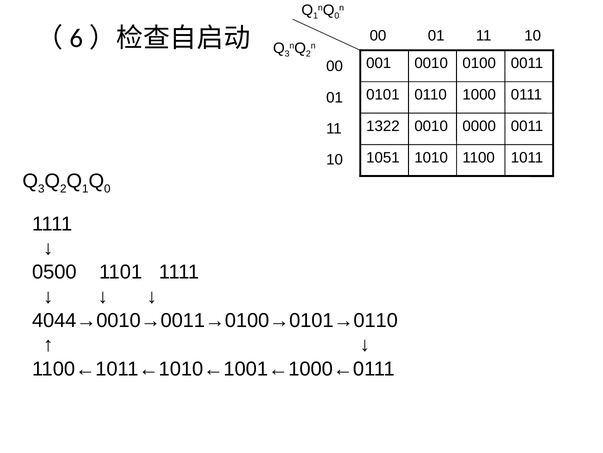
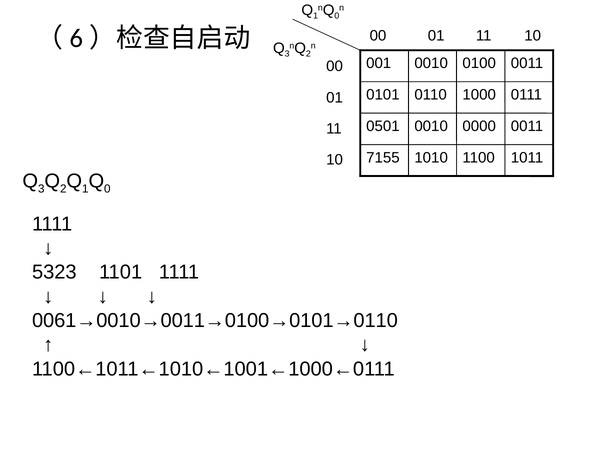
1322: 1322 -> 0501 (383, 126)
1051: 1051 -> 7155 (383, 157)
0500: 0500 -> 5323 (54, 272)
4044→0010→0011→0100→0101→0110: 4044→0010→0011→0100→0101→0110 -> 0061→0010→0011→0100→0101→0110 (215, 320)
